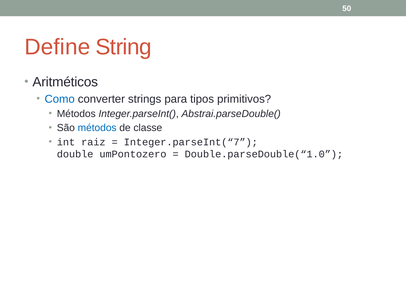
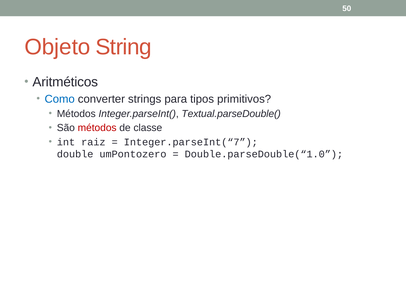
Define: Define -> Objeto (57, 47)
Abstrai.parseDouble(: Abstrai.parseDouble( -> Textual.parseDouble( (231, 114)
métodos colour: blue -> red (97, 128)
